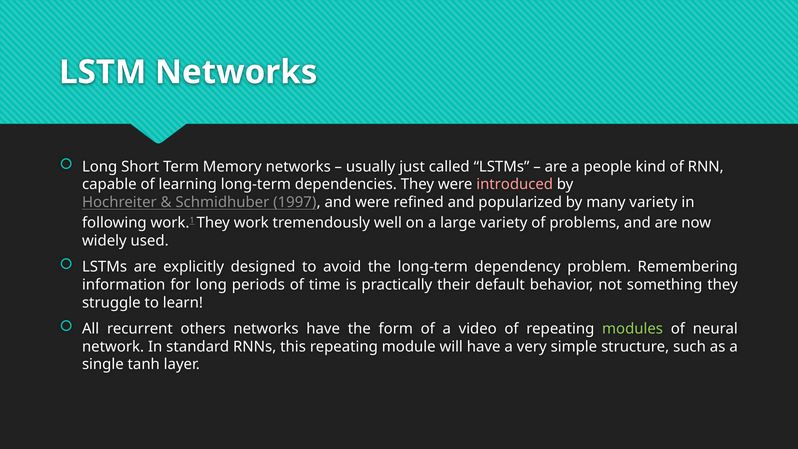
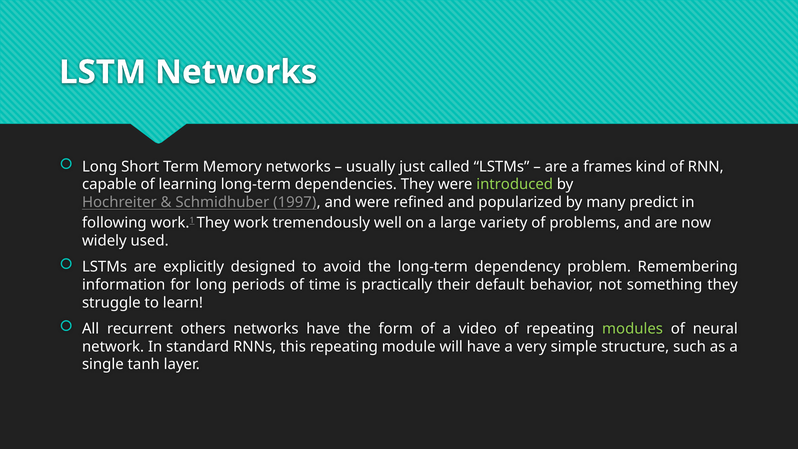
people: people -> frames (608, 167)
introduced colour: pink -> light green (515, 184)
many variety: variety -> predict (654, 202)
